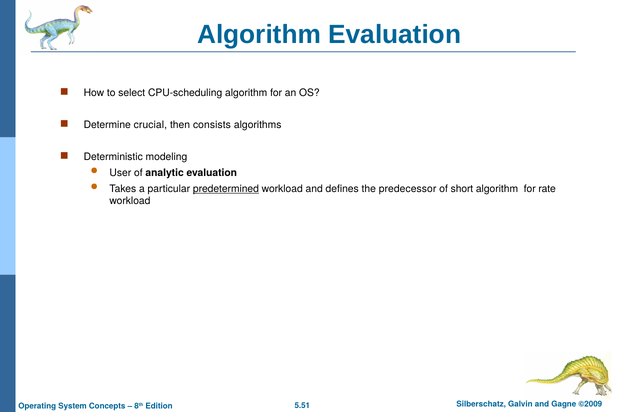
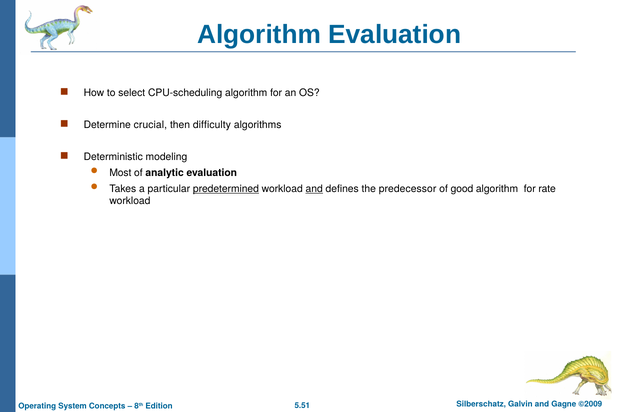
consists: consists -> difficulty (212, 125)
User: User -> Most (120, 172)
and underline: none -> present (314, 188)
short: short -> good (462, 188)
